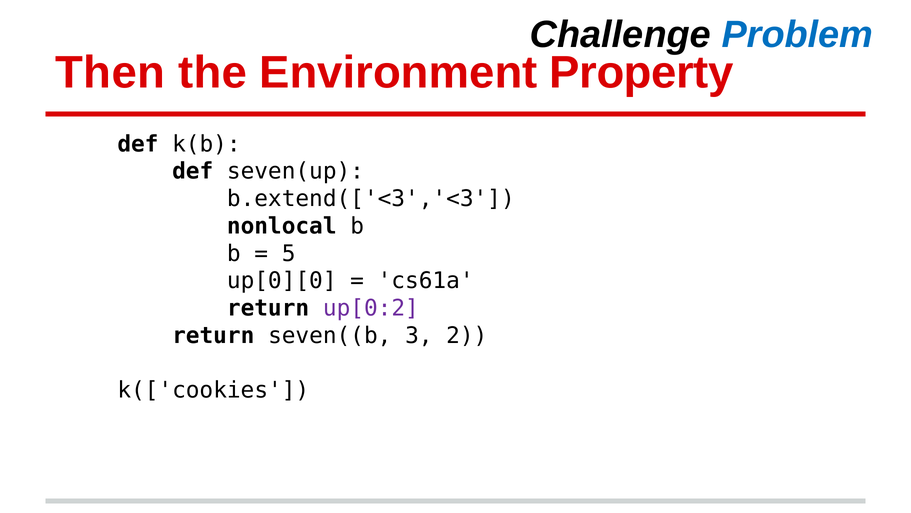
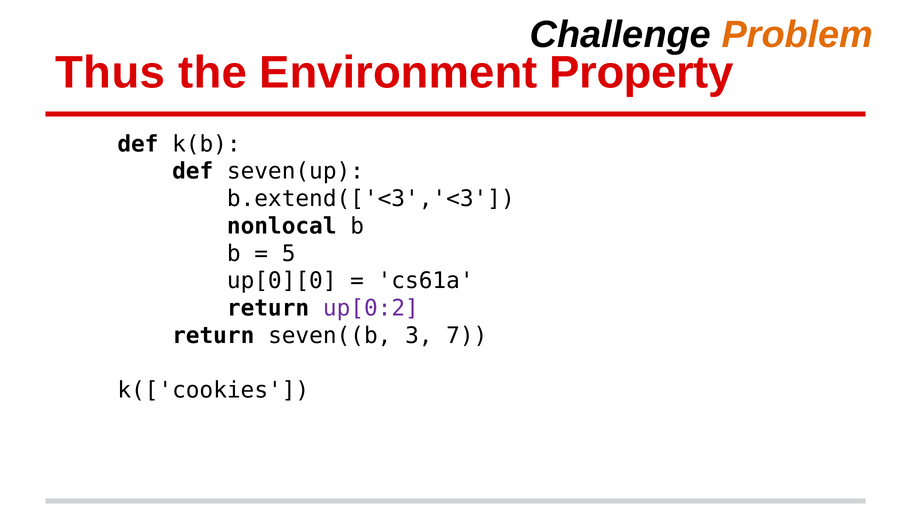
Problem colour: blue -> orange (797, 34)
Then: Then -> Thus (110, 73)
2: 2 -> 7 (467, 335)
